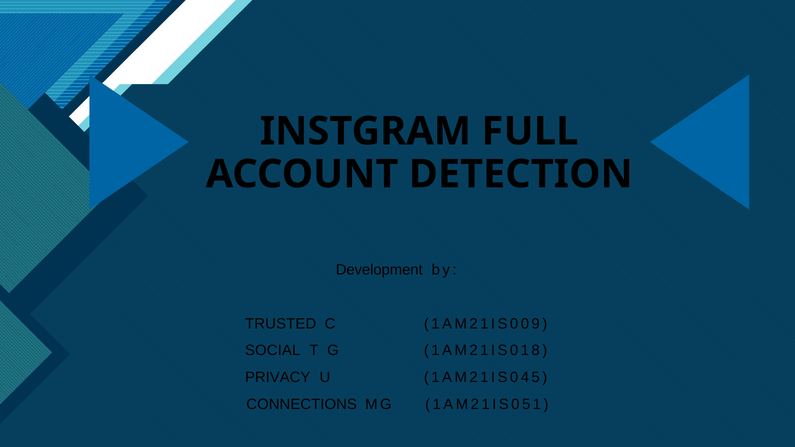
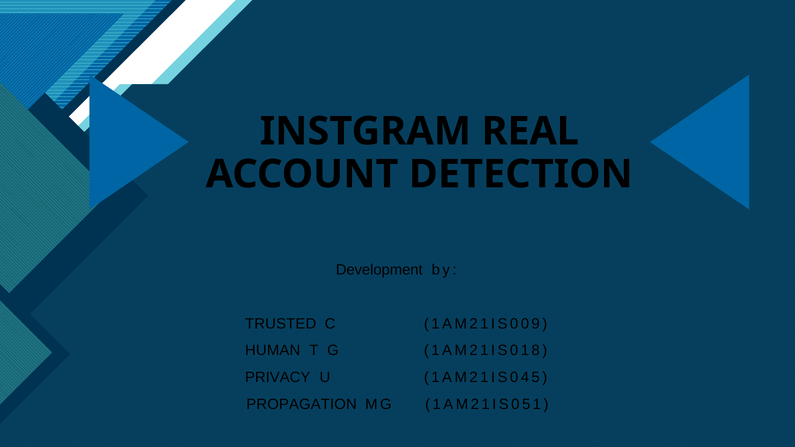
FULL: FULL -> REAL (530, 131)
SOCIAL: SOCIAL -> HUMAN (273, 351)
CONNECTIONS: CONNECTIONS -> PROPAGATION (302, 404)
